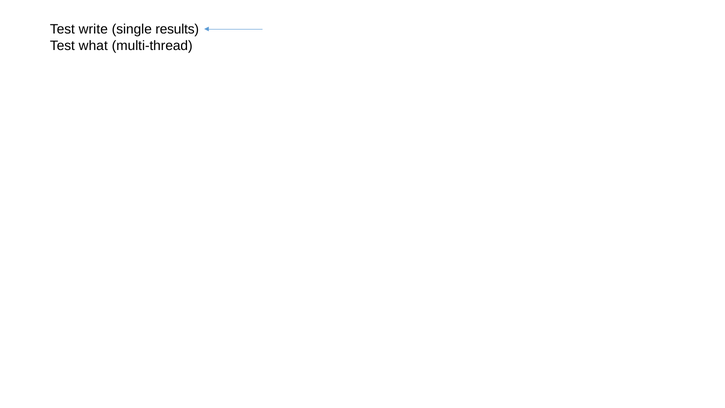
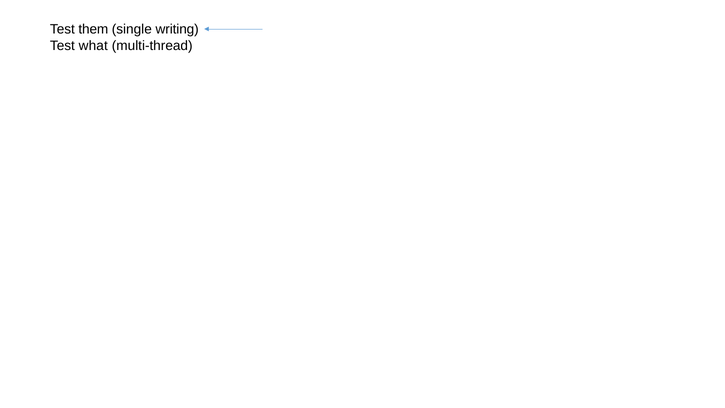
write: write -> them (93, 29)
results: results -> writing (177, 29)
